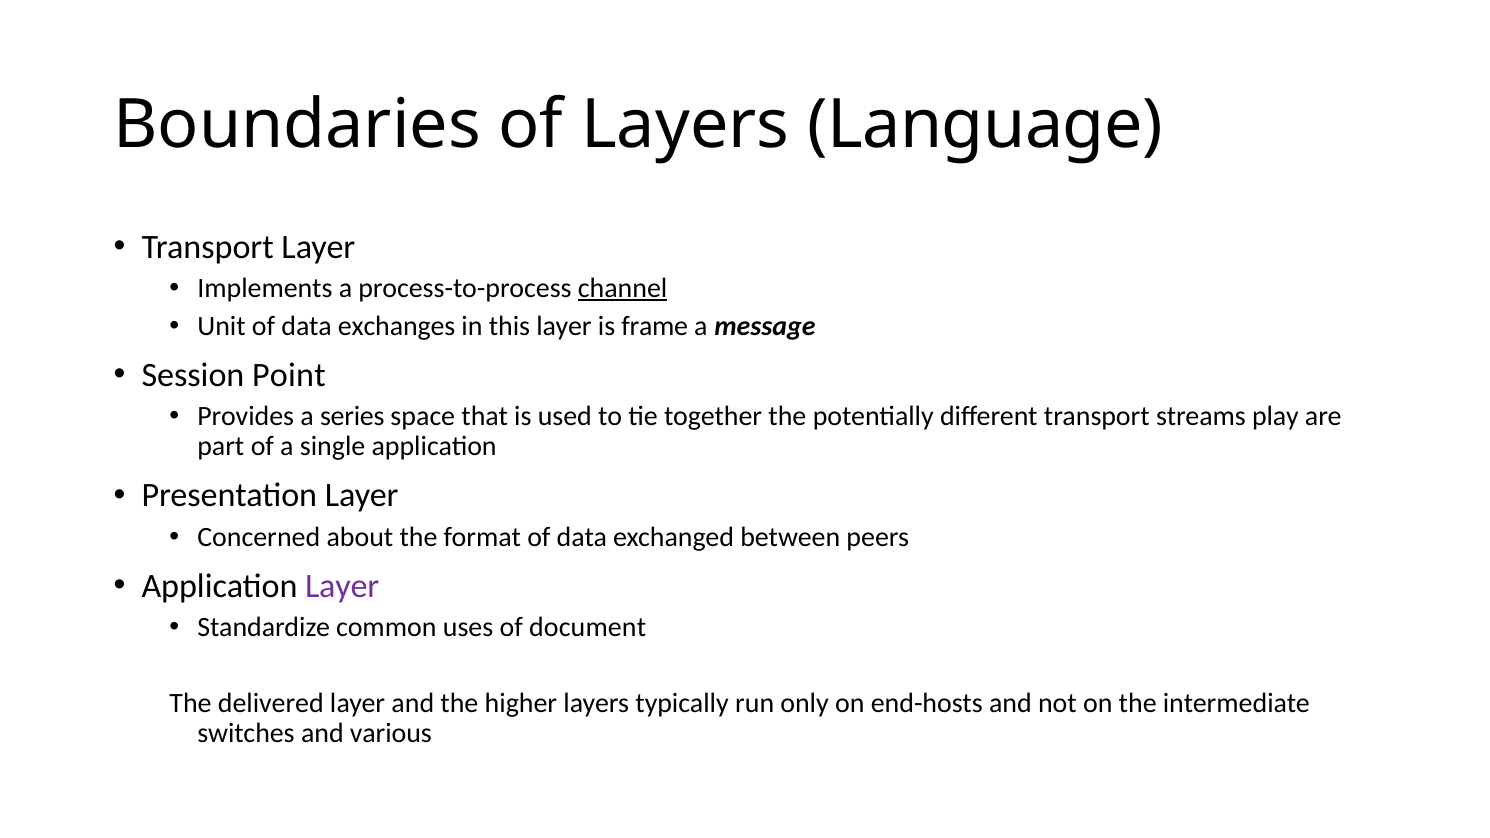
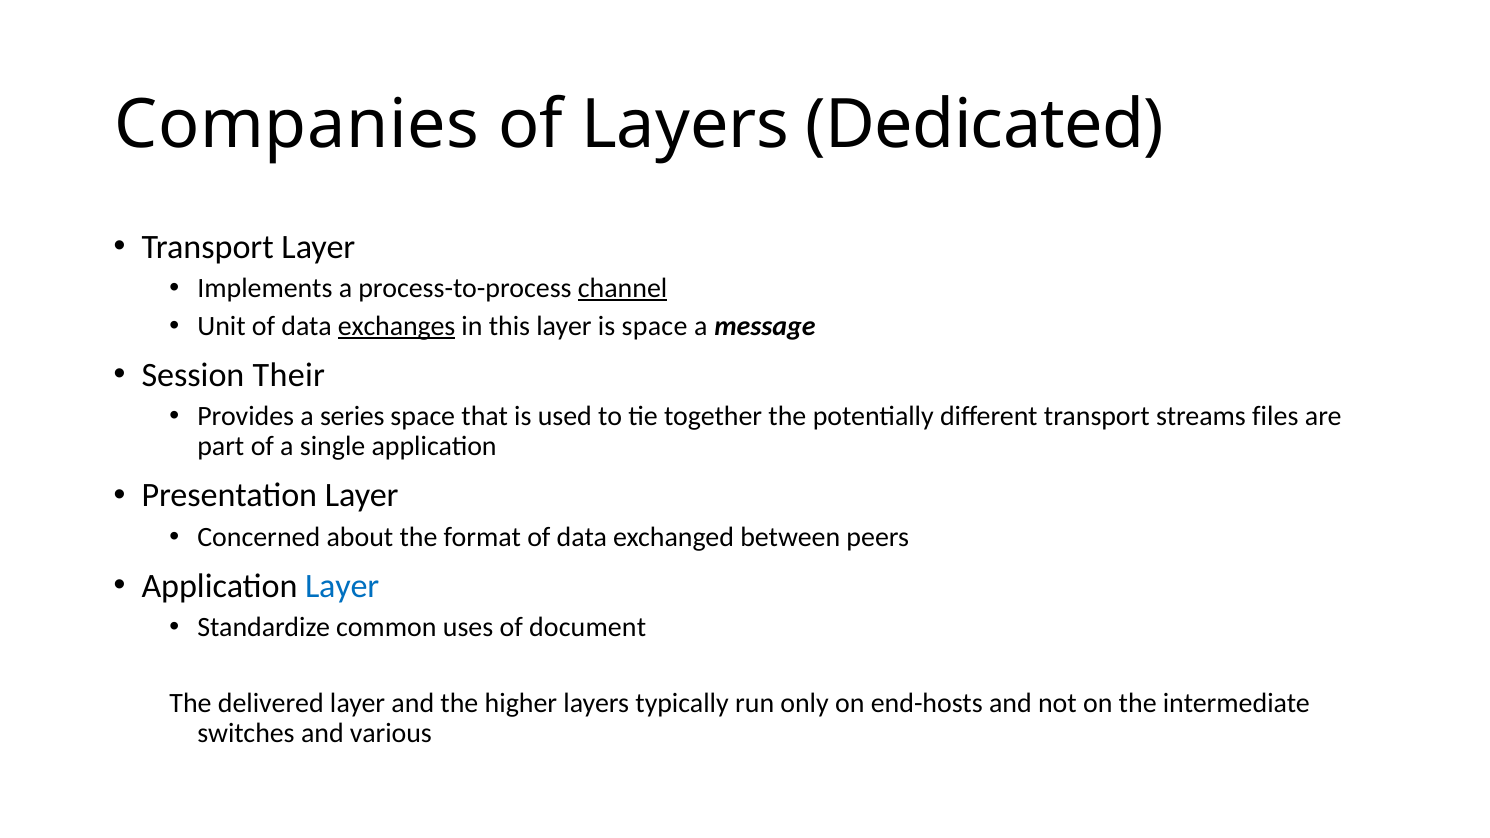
Boundaries: Boundaries -> Companies (297, 125)
Language: Language -> Dedicated (985, 125)
exchanges underline: none -> present (397, 326)
is frame: frame -> space (655, 326)
Point: Point -> Their (289, 375)
play: play -> files (1275, 416)
Layer colour: purple -> blue (342, 586)
